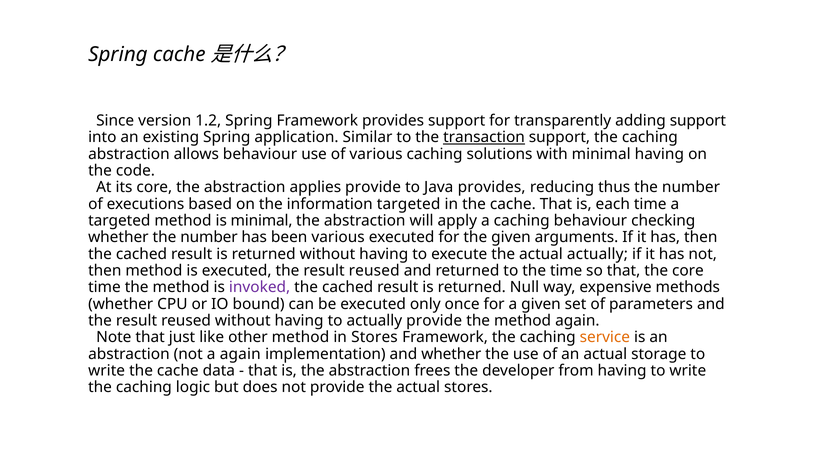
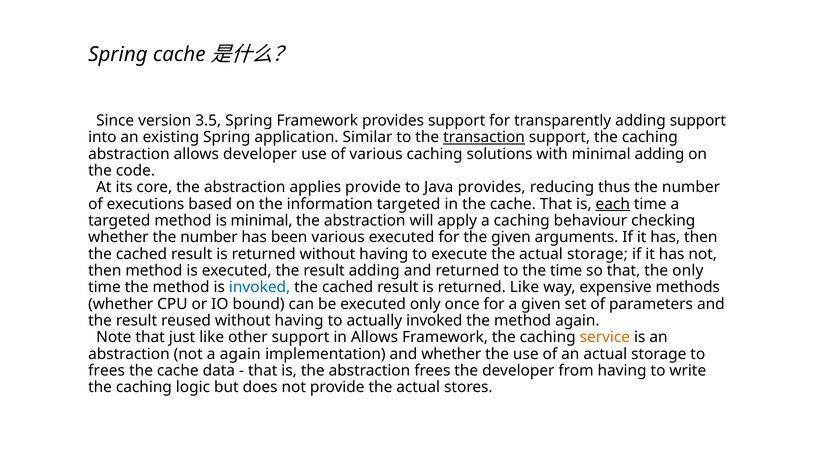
1.2: 1.2 -> 3.5 (208, 121)
allows behaviour: behaviour -> developer (260, 154)
minimal having: having -> adding (659, 154)
each underline: none -> present (613, 204)
the actual actually: actually -> storage (597, 254)
executed the result reused: reused -> adding (374, 271)
the core: core -> only (688, 271)
invoked colour: purple -> blue (260, 287)
returned Null: Null -> Like (524, 287)
actually provide: provide -> invoked (434, 321)
other method: method -> support (300, 337)
in Stores: Stores -> Allows (374, 337)
write: write -> frees (107, 371)
